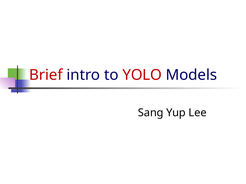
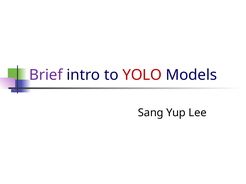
Brief colour: red -> purple (46, 75)
